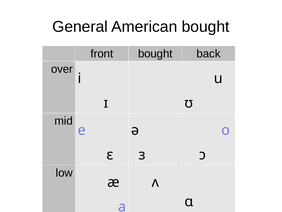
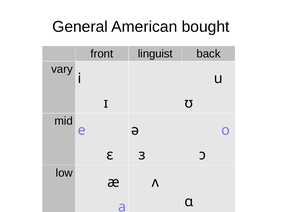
front bought: bought -> linguist (155, 54)
over: over -> vary (62, 69)
